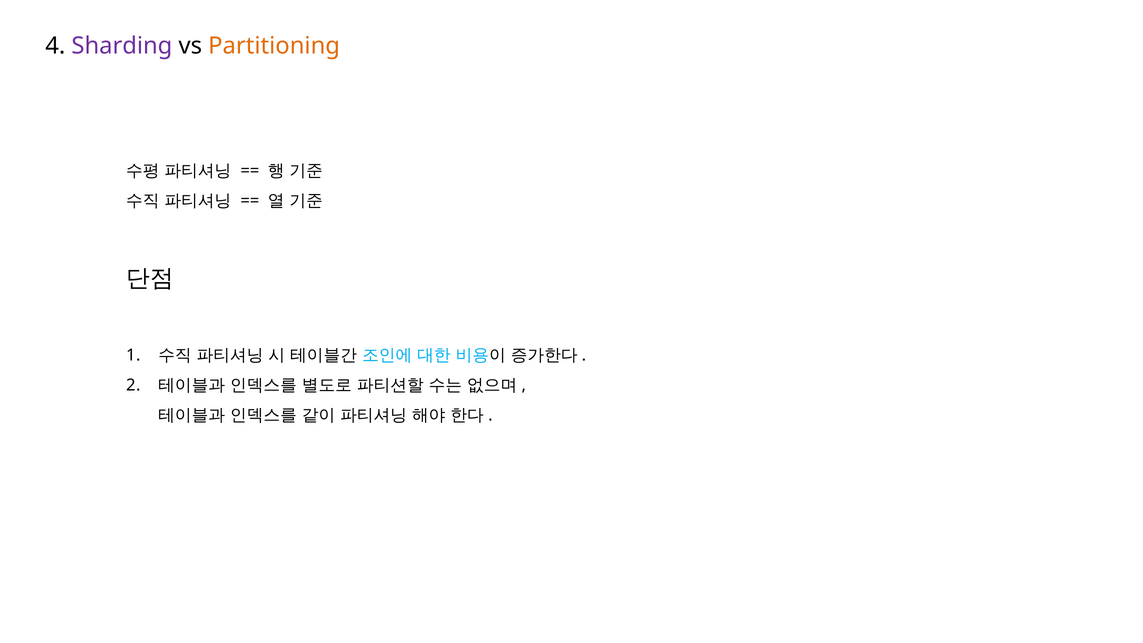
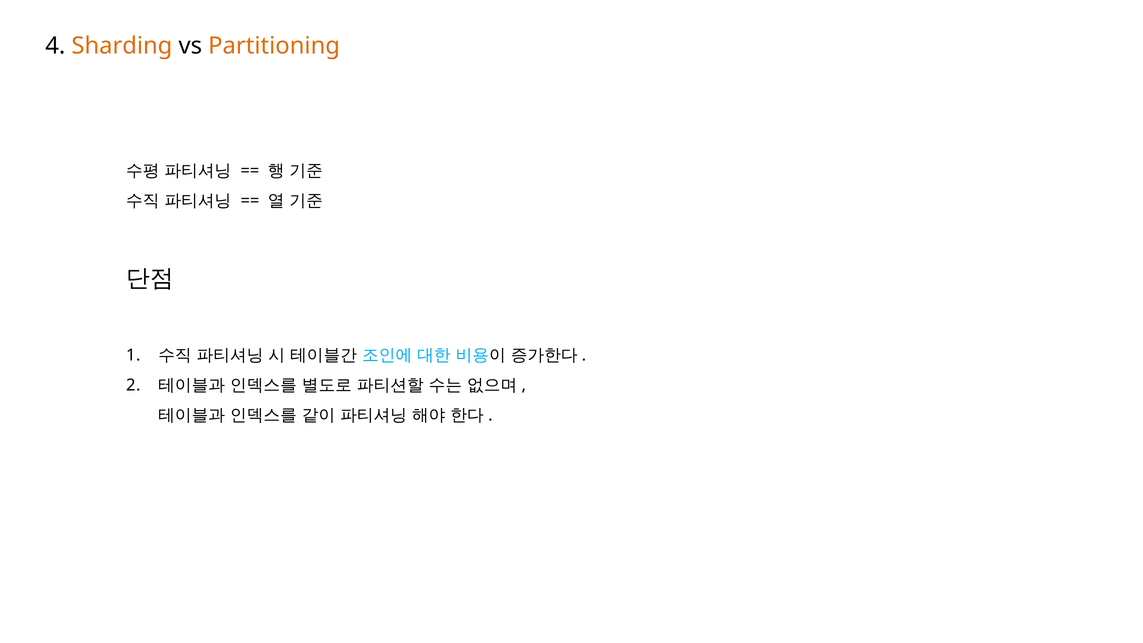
Sharding colour: purple -> orange (122, 46)
